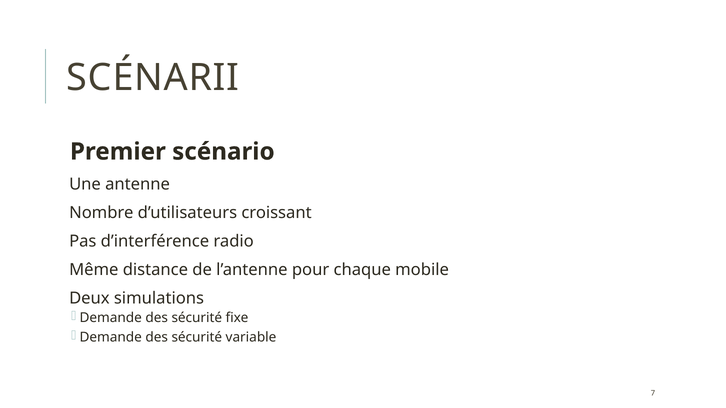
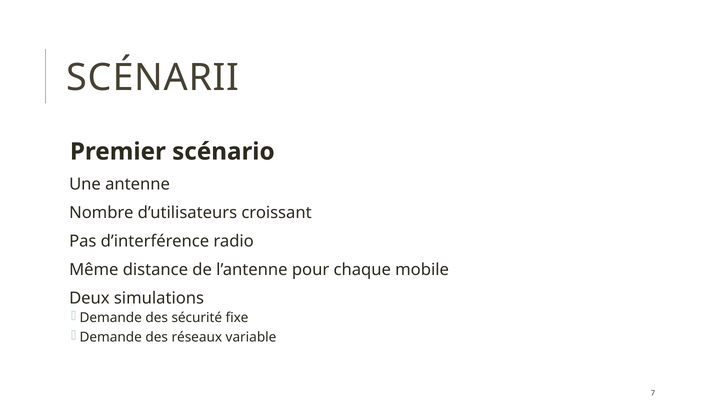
sécurité: sécurité -> réseaux (197, 337)
